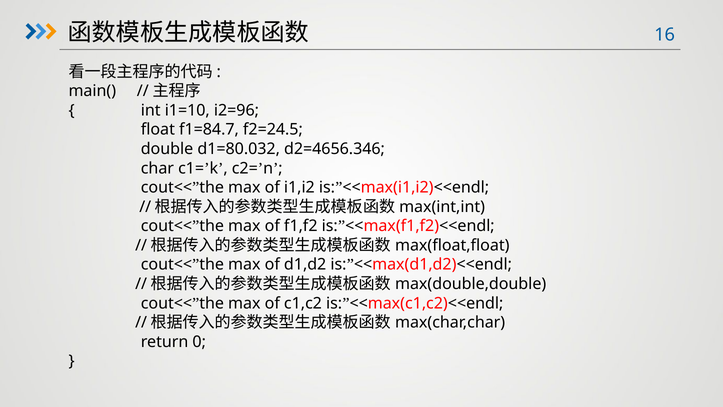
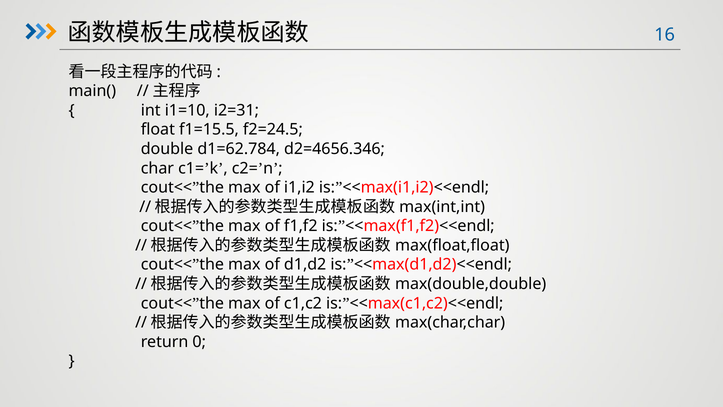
i2=96: i2=96 -> i2=31 (236, 110)
f1=84.7: f1=84.7 -> f1=15.5 (209, 130)
d1=80.032: d1=80.032 -> d1=62.784 (239, 149)
